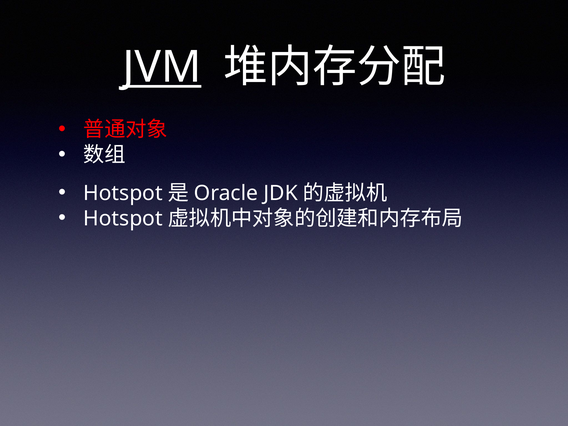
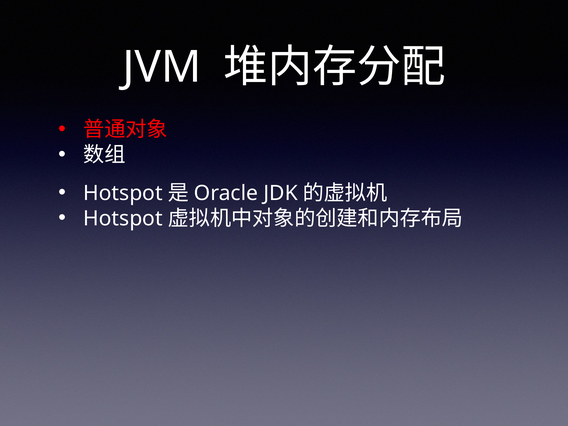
JVM underline: present -> none (162, 67)
